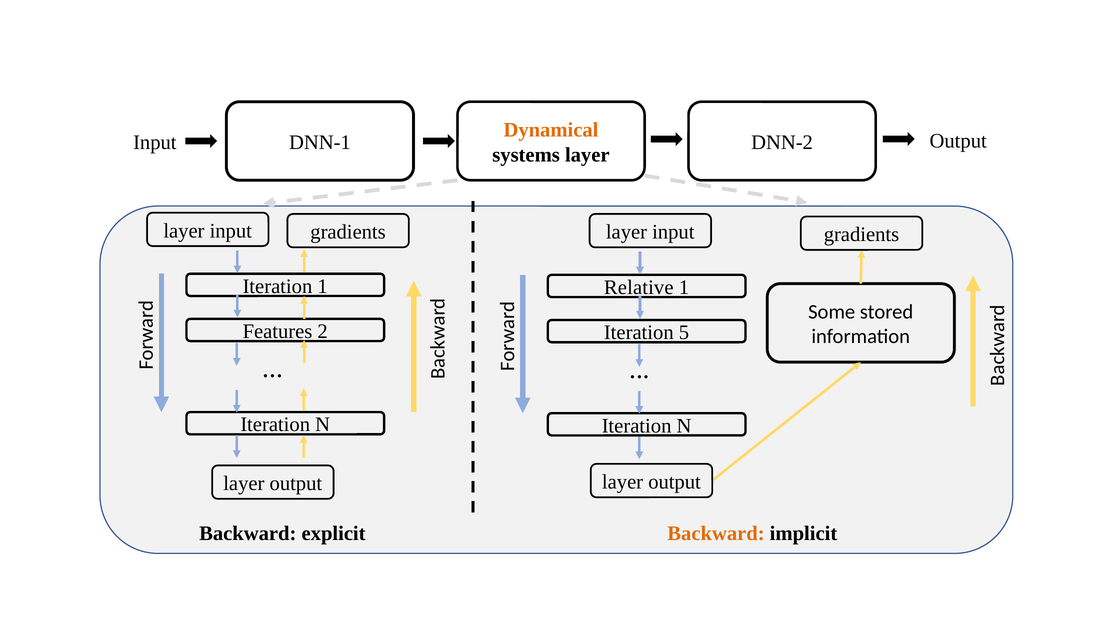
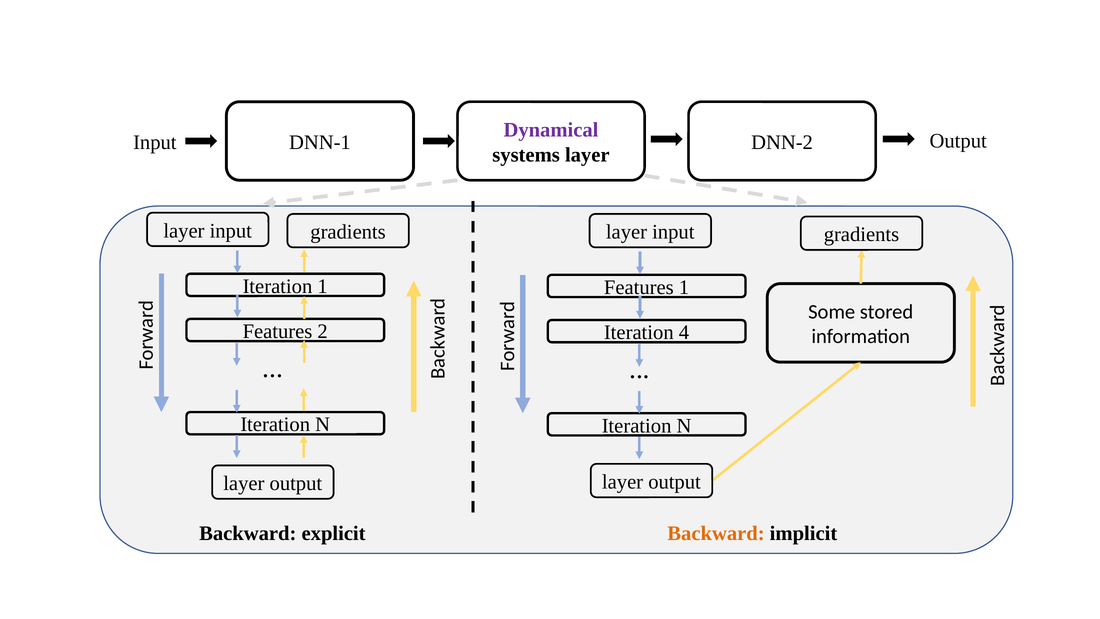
Dynamical colour: orange -> purple (551, 130)
Relative: Relative -> Features (639, 287)
5: 5 -> 4 (684, 332)
